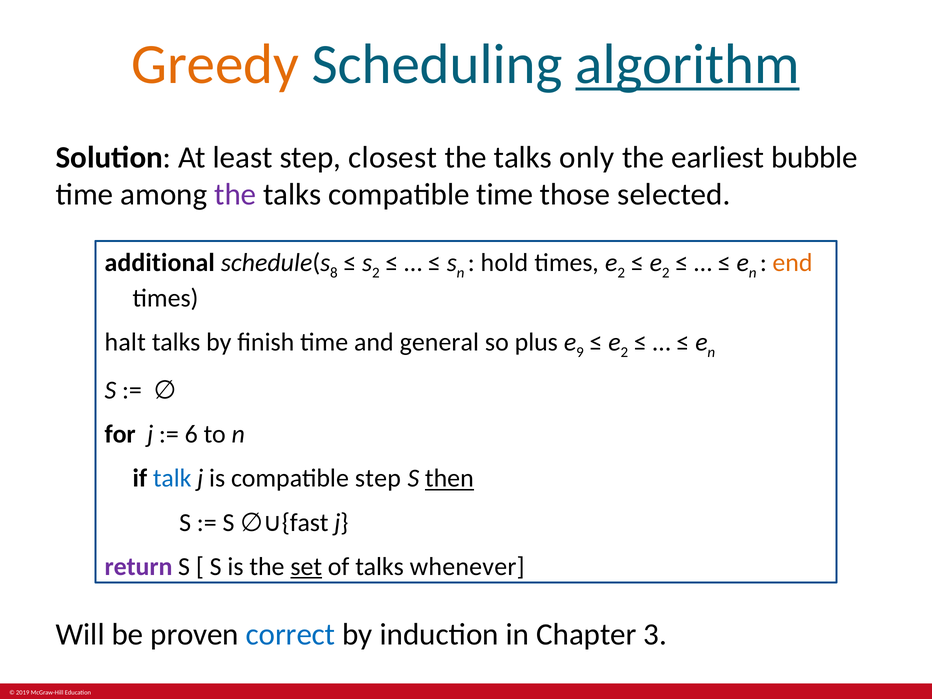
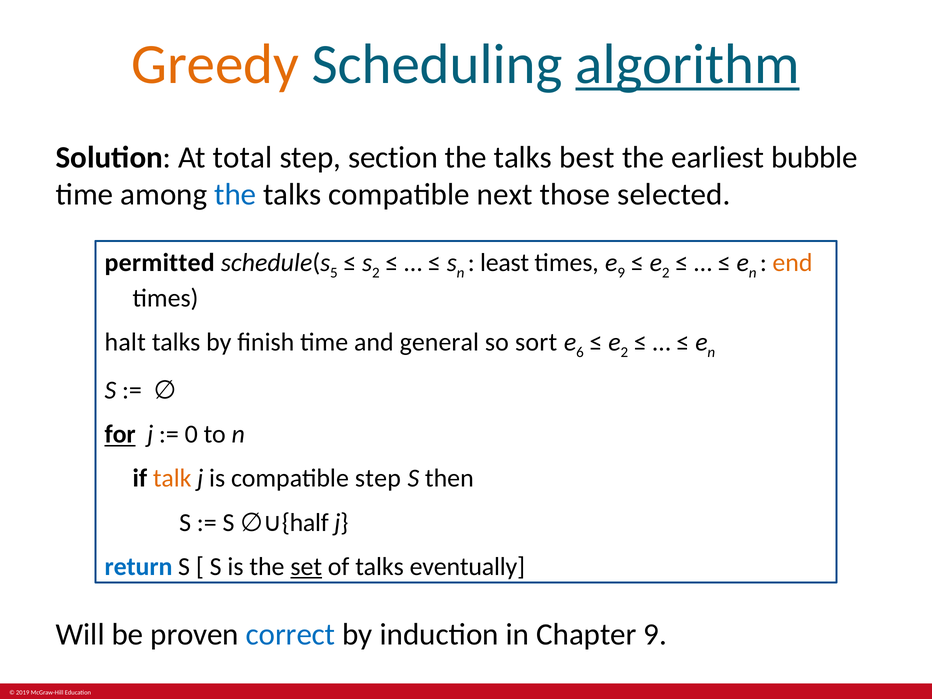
least: least -> total (243, 157)
closest: closest -> section (393, 157)
only: only -> best (587, 157)
the colour: purple -> blue (235, 195)
compatible time: time -> next (505, 195)
additional: additional -> permitted (160, 263)
8: 8 -> 5 (334, 273)
hold: hold -> least (505, 263)
2: 2 -> 9 (621, 273)
plus: plus -> sort (536, 342)
9: 9 -> 6 (580, 352)
for underline: none -> present (120, 434)
6: 6 -> 0 (191, 434)
talk colour: blue -> orange (172, 478)
then underline: present -> none (449, 478)
fast: fast -> half (305, 522)
return colour: purple -> blue (138, 567)
whenever: whenever -> eventually (467, 567)
Chapter 3: 3 -> 9 (655, 635)
